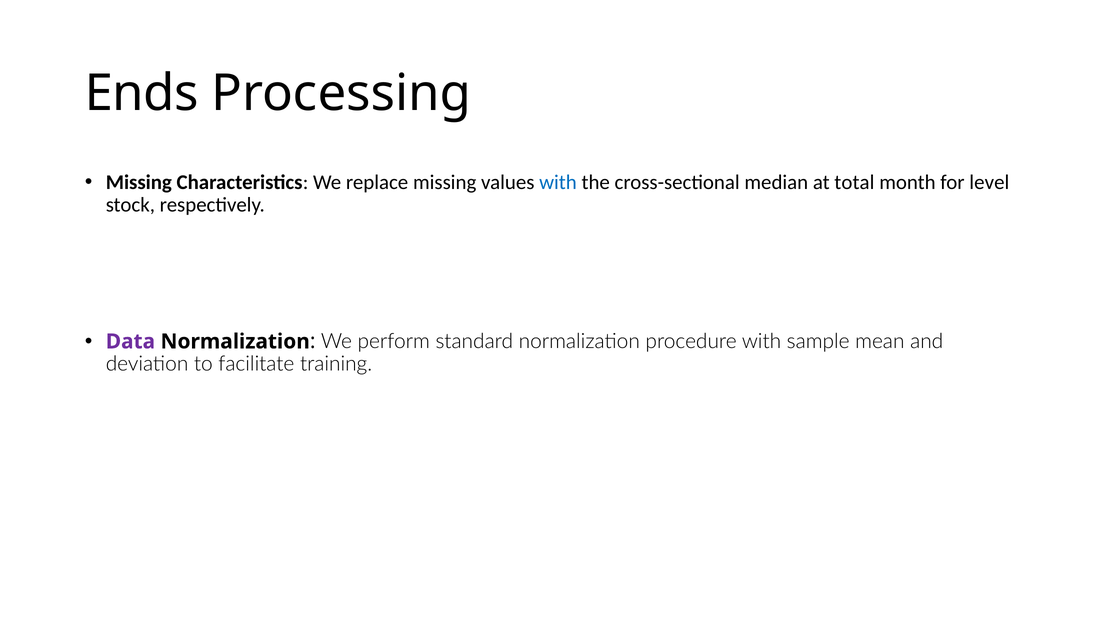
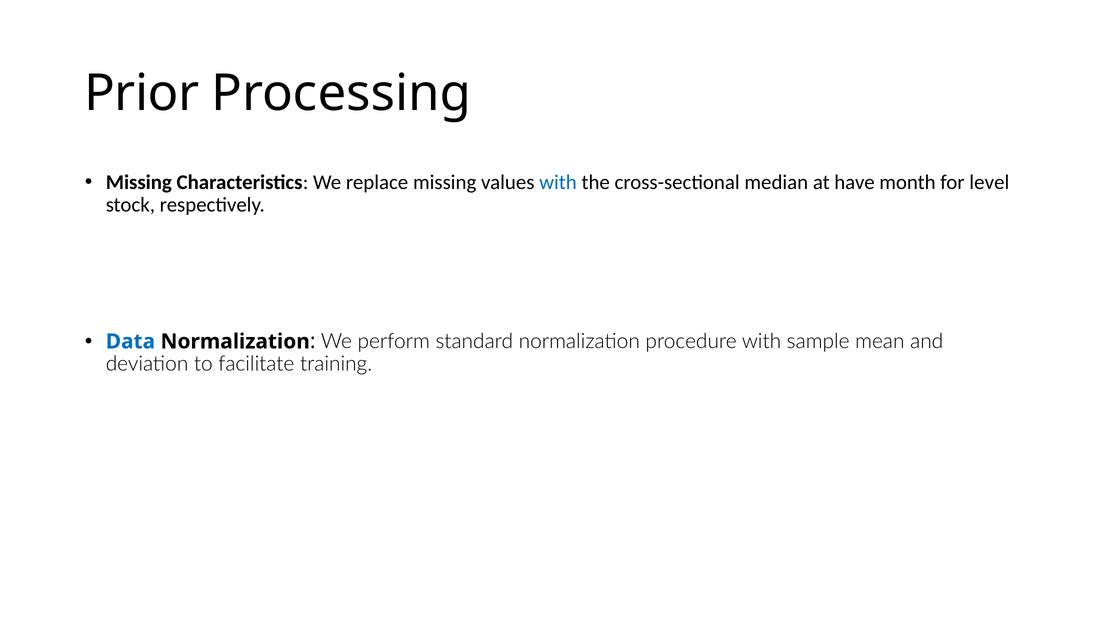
Ends: Ends -> Prior (142, 94)
total: total -> have (855, 182)
Data colour: purple -> blue (130, 341)
